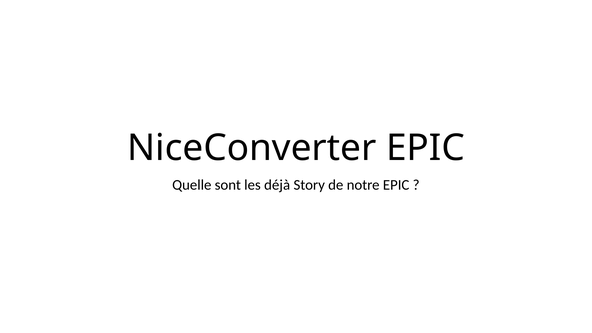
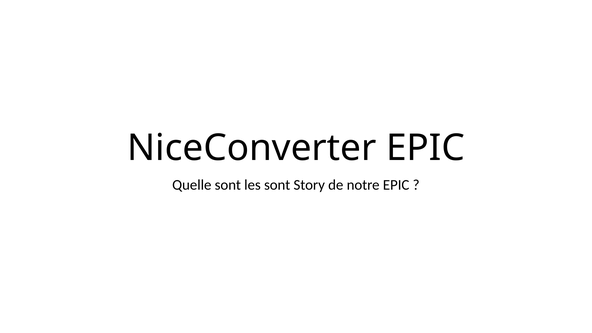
les déjà: déjà -> sont (277, 185)
